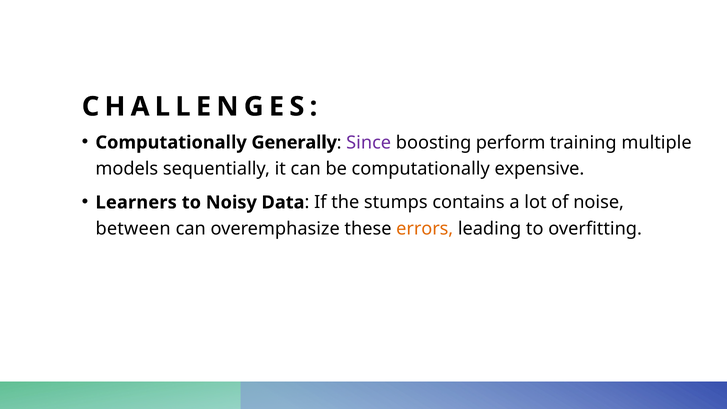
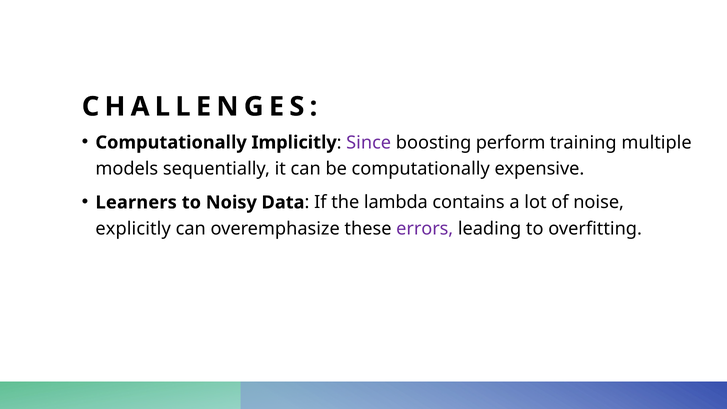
Generally: Generally -> Implicitly (294, 142)
stumps: stumps -> lambda (396, 202)
between: between -> explicitly (133, 229)
errors colour: orange -> purple (425, 229)
